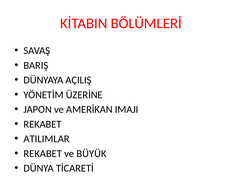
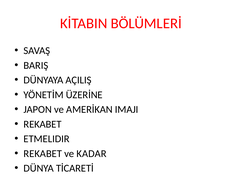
ATILIMLAR: ATILIMLAR -> ETMELIDIR (47, 139)
BÜYÜK: BÜYÜK -> KADAR (92, 153)
